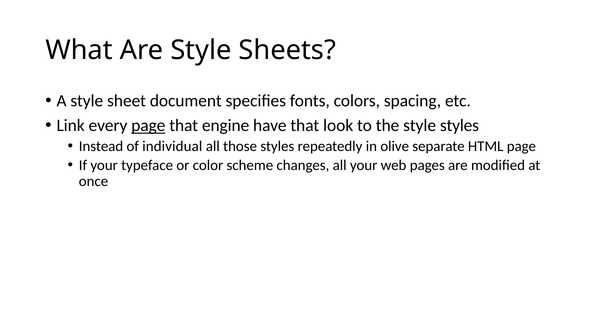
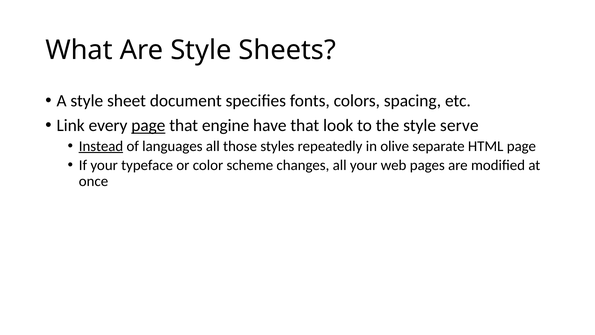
style styles: styles -> serve (459, 125)
Instead underline: none -> present (101, 146)
individual: individual -> languages (172, 146)
